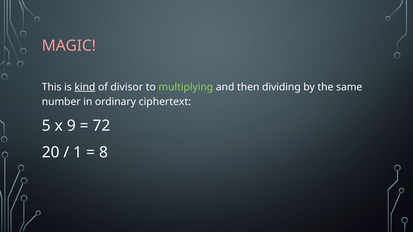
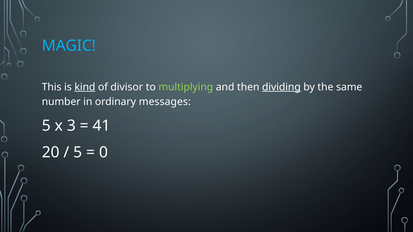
MAGIC colour: pink -> light blue (69, 46)
dividing underline: none -> present (281, 87)
ciphertext: ciphertext -> messages (165, 102)
9: 9 -> 3 (71, 126)
72: 72 -> 41 (101, 126)
1: 1 -> 5 (78, 152)
8: 8 -> 0 (103, 152)
